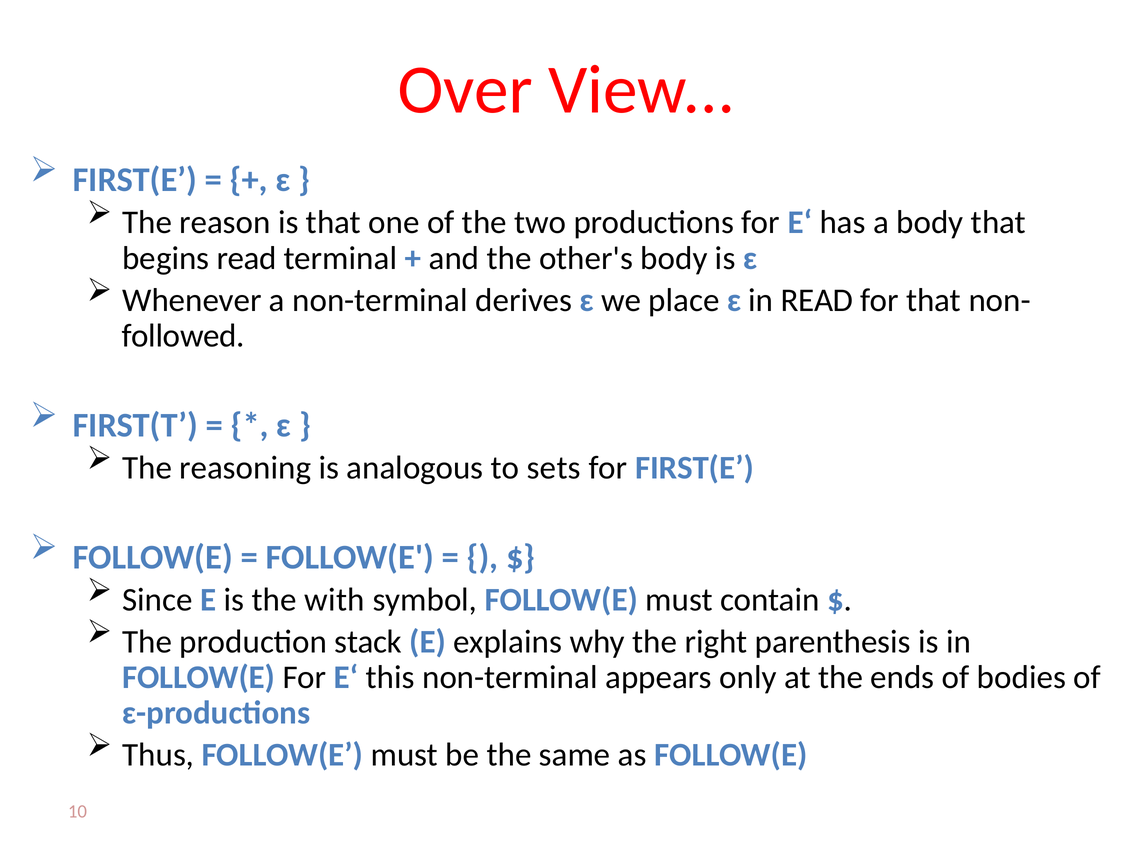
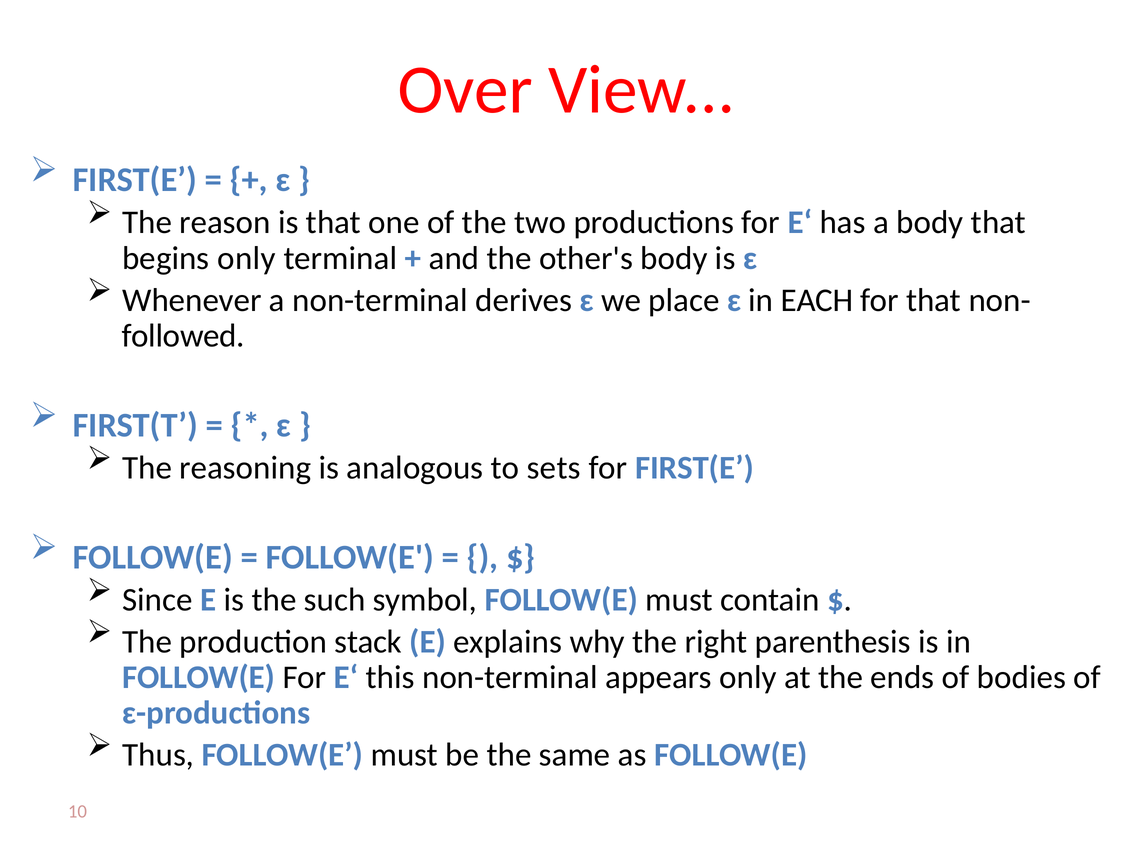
begins read: read -> only (246, 258)
in READ: READ -> EACH (817, 300)
with: with -> such (335, 600)
